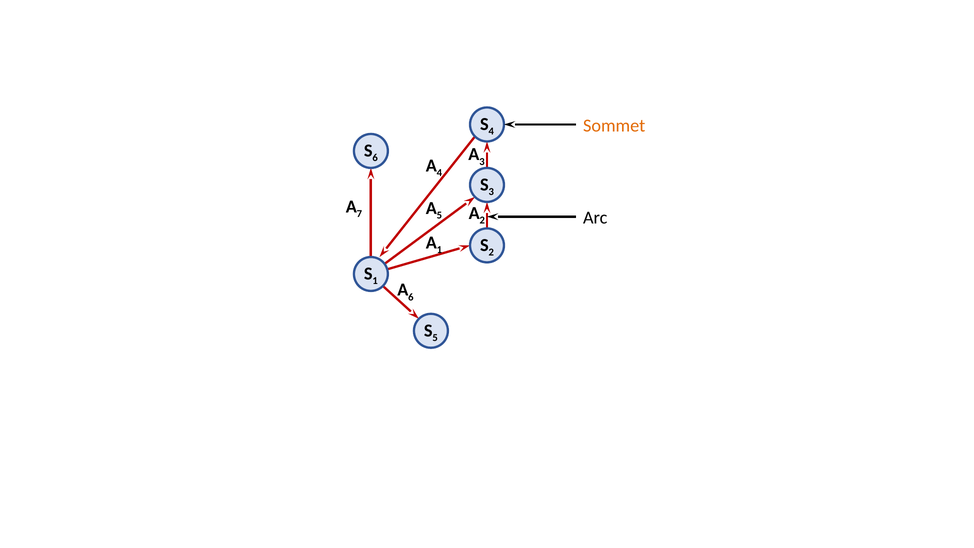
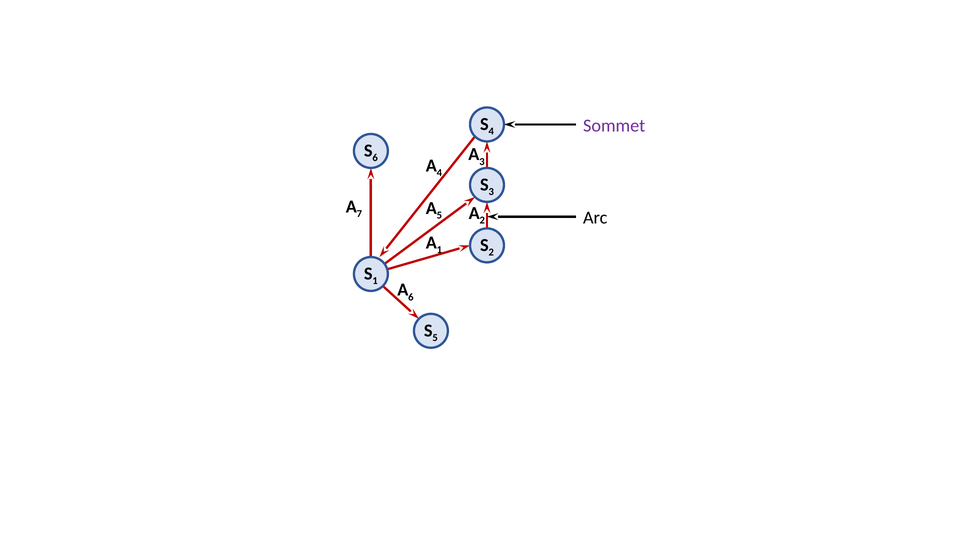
Sommet colour: orange -> purple (614, 126)
